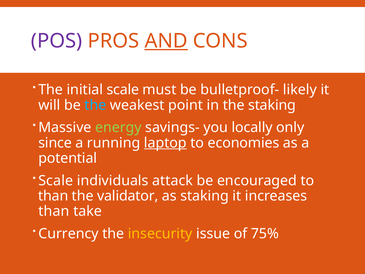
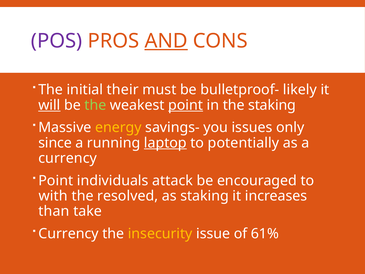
initial scale: scale -> their (123, 90)
will underline: none -> present (49, 105)
the colour: light blue -> light green (95, 105)
point underline: none -> present (186, 105)
energy colour: light green -> yellow (118, 127)
locally: locally -> issues (252, 127)
economies: economies -> potentially (243, 143)
potential: potential -> currency (68, 158)
Scale: Scale -> Point (56, 180)
than: than -> with (53, 196)
validator: validator -> resolved (128, 196)
75%: 75% -> 61% (265, 233)
